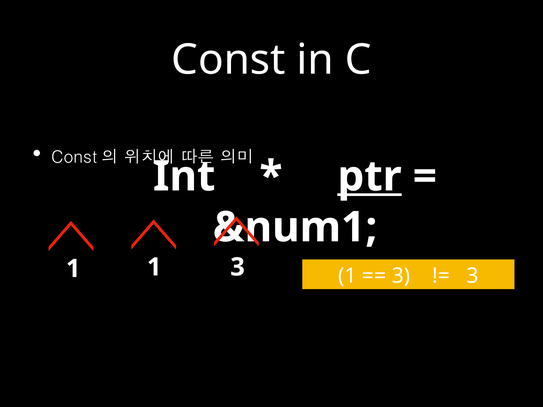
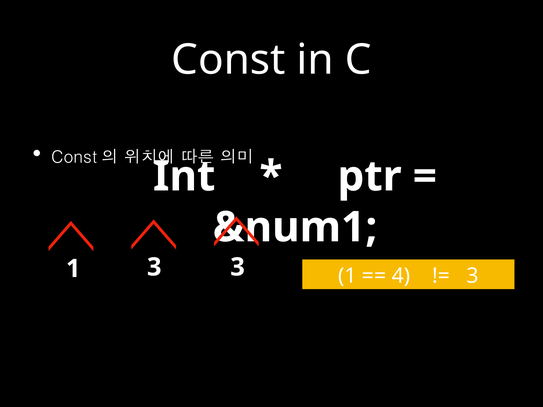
ptr underline: present -> none (370, 177)
1 1: 1 -> 3 (154, 267)
3: 3 -> 4 (401, 276)
